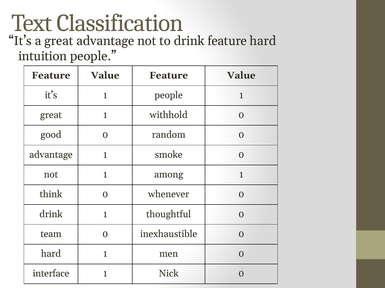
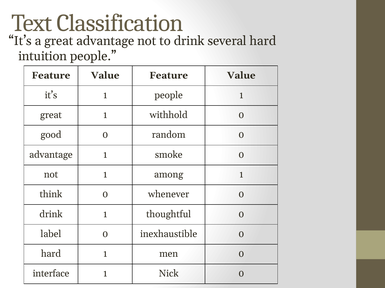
drink feature: feature -> several (227, 41)
team: team -> label (51, 235)
